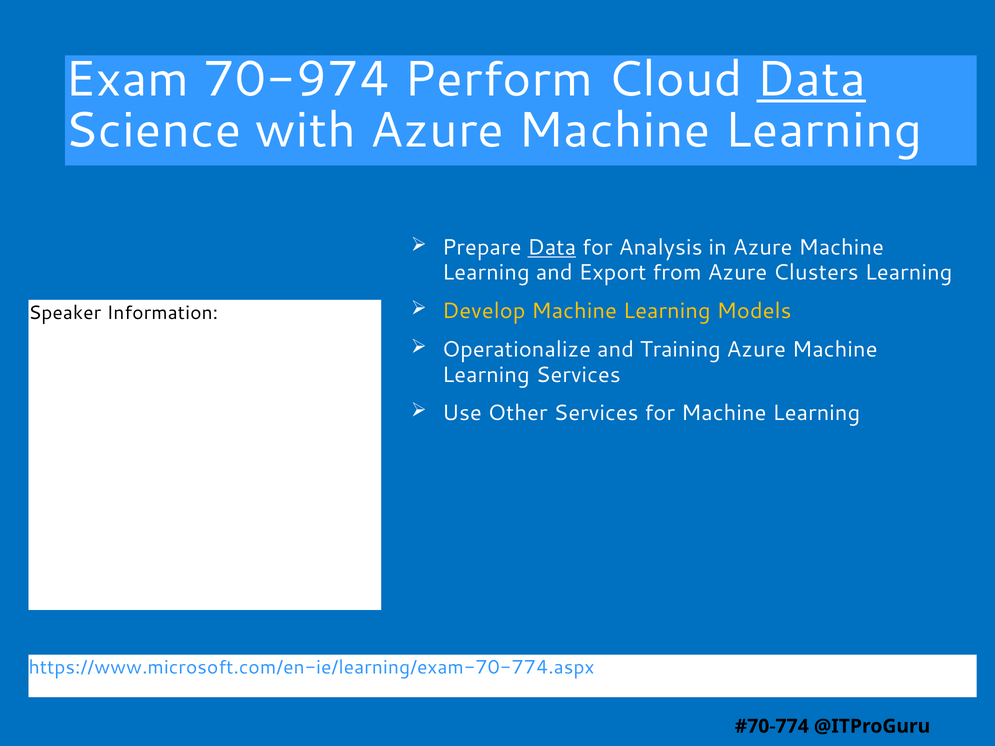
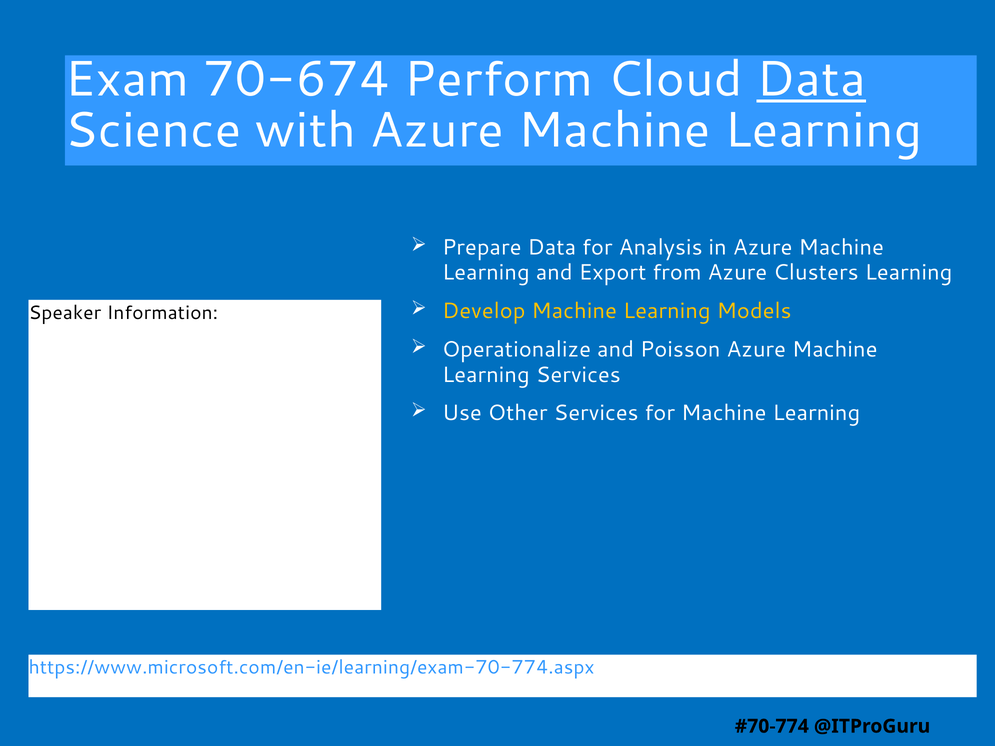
70-974: 70-974 -> 70-674 (297, 80)
Data underline: present -> none (552, 248)
Training: Training -> Poisson (680, 350)
